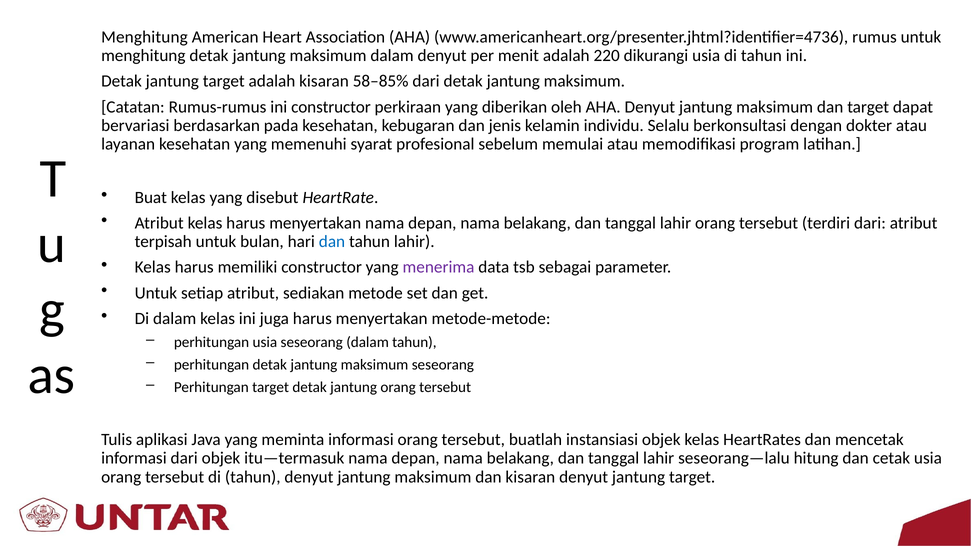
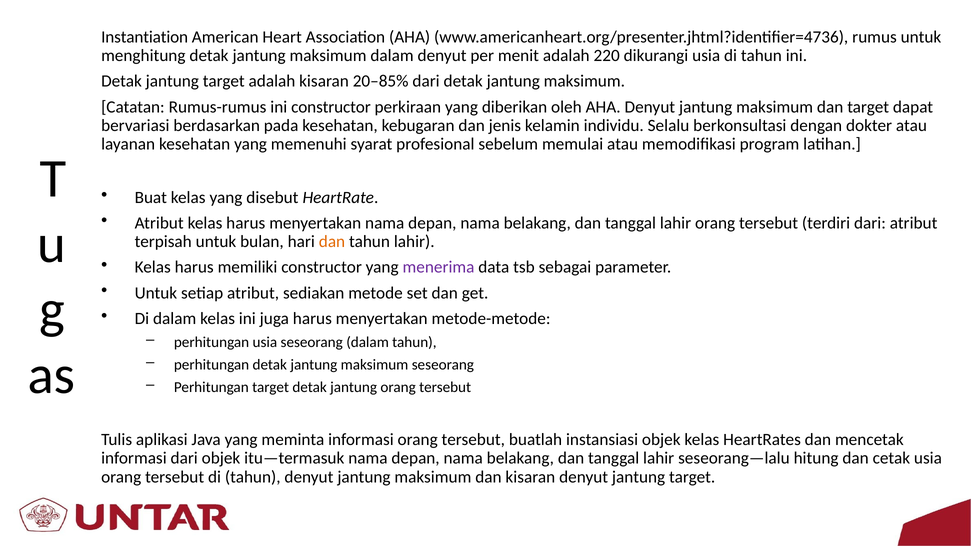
Menghitung: Menghitung -> Instantiation (145, 37)
58–85%: 58–85% -> 20–85% (381, 81)
dan colour: blue -> orange (332, 242)
